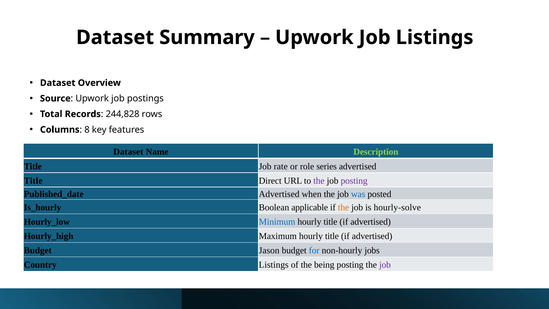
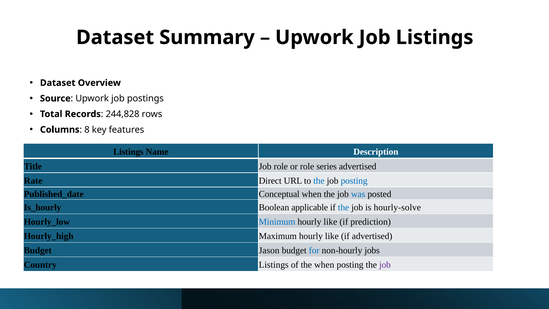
Dataset: Dataset -> Listings (128, 152)
Description colour: light green -> white (376, 152)
Job rate: rate -> role (281, 166)
Title: Title -> Rate (33, 181)
the colour: purple -> blue (319, 181)
posting colour: purple -> blue (354, 181)
Advertised: Advertised -> Conceptual (279, 194)
the colour: orange -> blue (344, 207)
title: title -> like (330, 222)
advertised: advertised -> prediction (371, 222)
Maximum hourly title: title -> like (332, 236)
the being: being -> when (324, 265)
